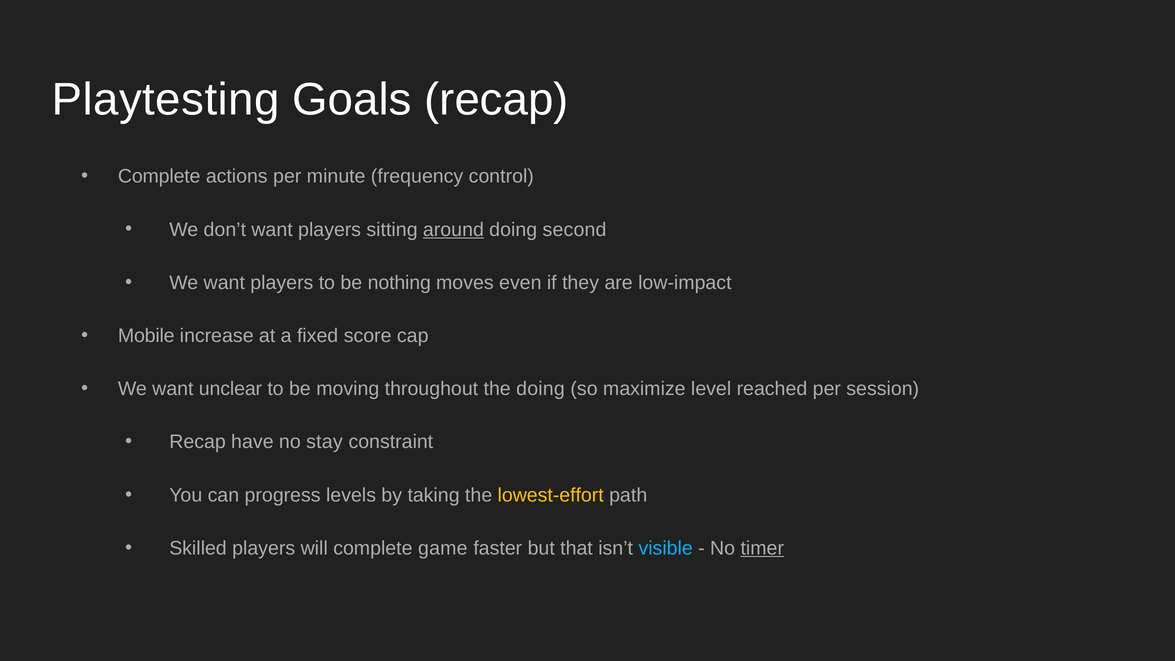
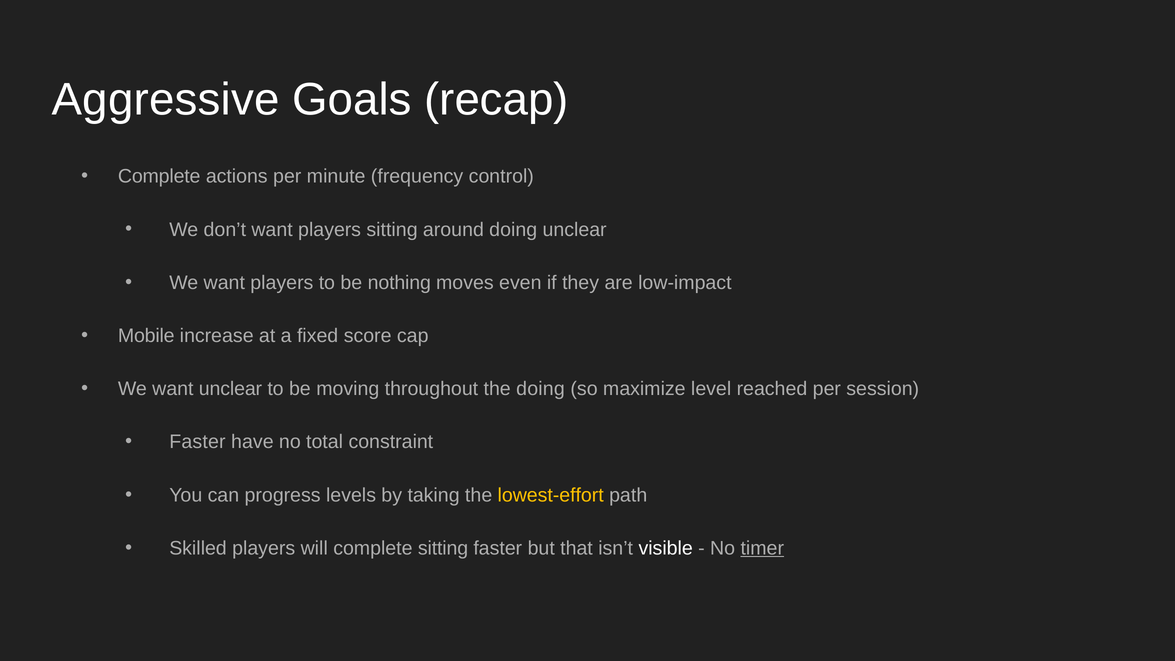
Playtesting: Playtesting -> Aggressive (166, 100)
around underline: present -> none (453, 230)
doing second: second -> unclear (575, 230)
Recap: Recap -> Faster (197, 442)
stay: stay -> total (325, 442)
complete game: game -> sitting (443, 548)
visible colour: light blue -> white (666, 548)
